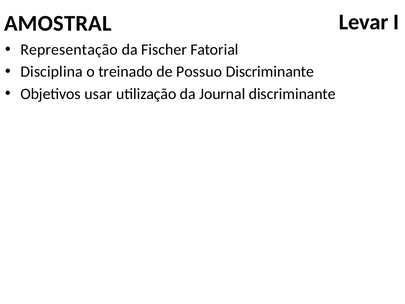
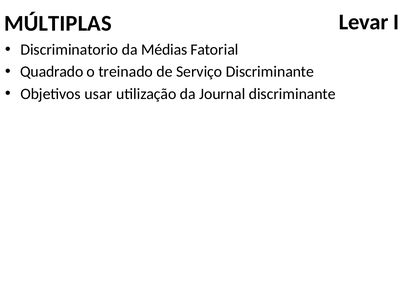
AMOSTRAL: AMOSTRAL -> MÚLTIPLAS (58, 23)
Representação: Representação -> Discriminatorio (69, 50)
Fischer: Fischer -> Médias (164, 50)
Disciplina: Disciplina -> Quadrado (52, 72)
Possuo: Possuo -> Serviço (199, 72)
